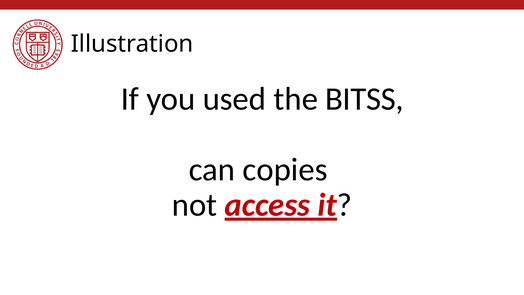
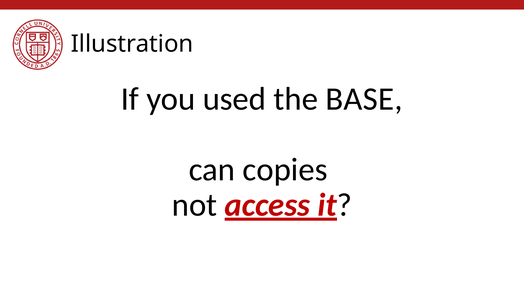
BITSS: BITSS -> BASE (364, 99)
